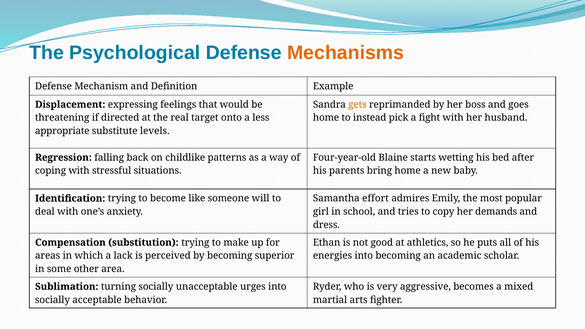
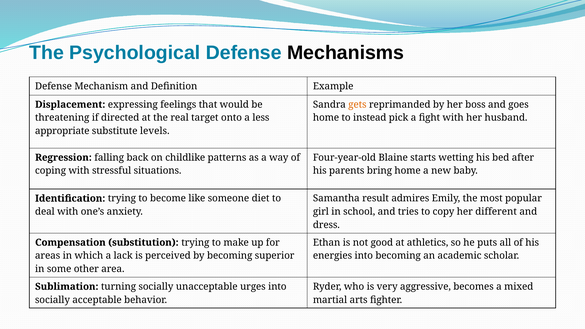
Mechanisms colour: orange -> black (346, 53)
will: will -> diet (261, 198)
effort: effort -> result (376, 198)
demands: demands -> different (496, 212)
